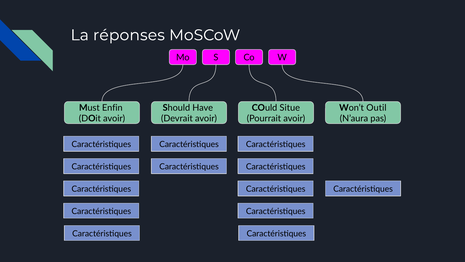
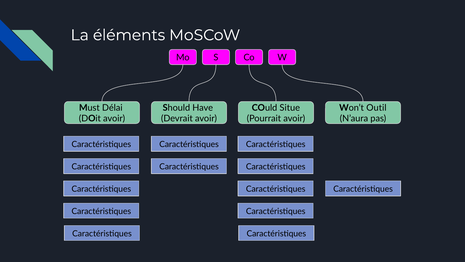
réponses: réponses -> éléments (129, 35)
Enfin: Enfin -> Délai (112, 108)
